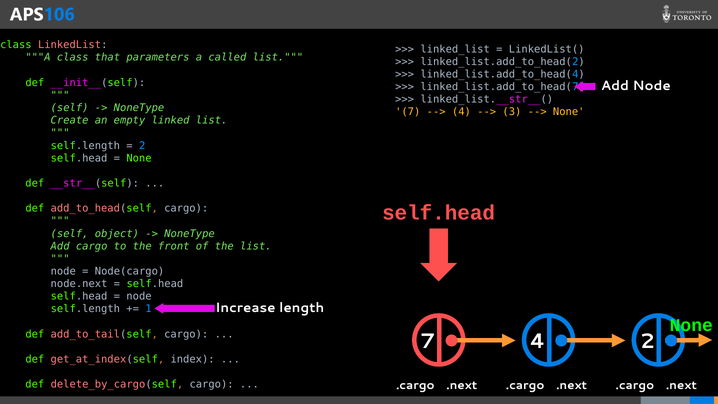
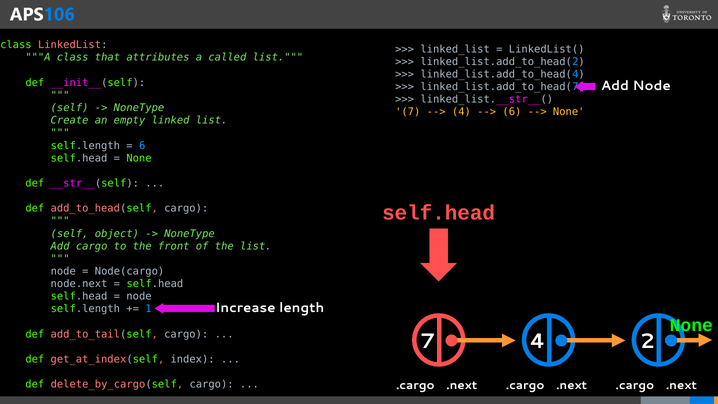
parameters: parameters -> attributes (158, 57)
3: 3 -> 6 (512, 112)
2: 2 -> 6 (142, 145)
